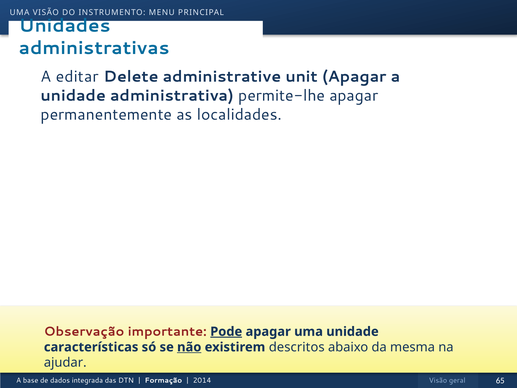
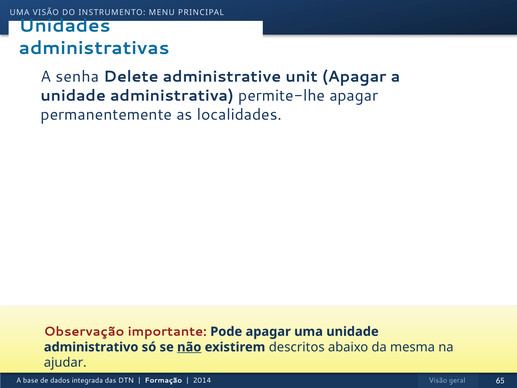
editar: editar -> senha (77, 77)
Pode underline: present -> none (226, 331)
características: características -> administrativo (91, 347)
